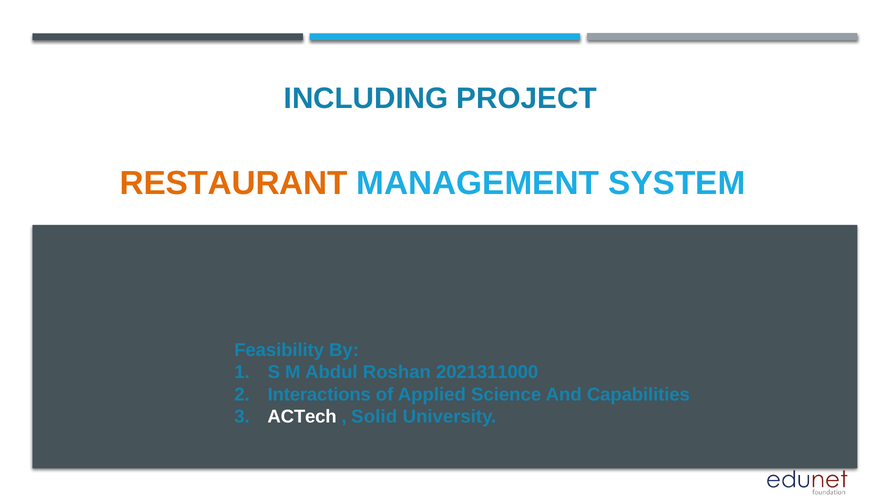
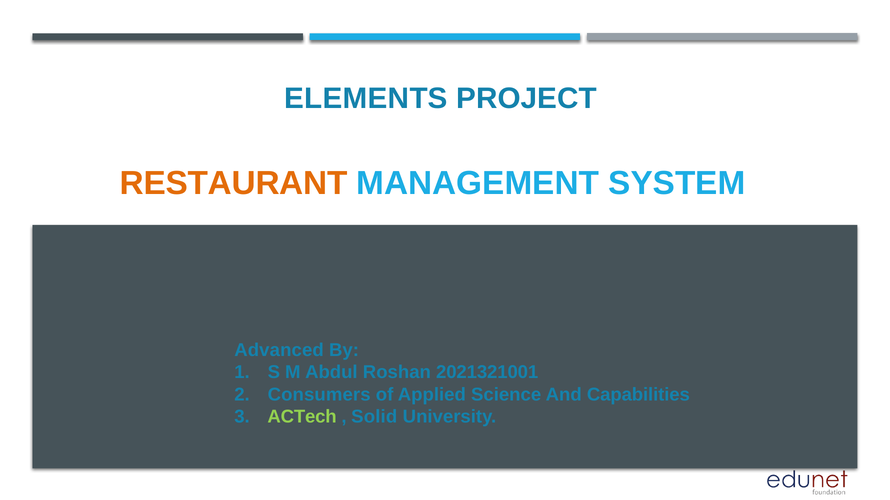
INCLUDING: INCLUDING -> ELEMENTS (366, 99)
Feasibility: Feasibility -> Advanced (279, 351)
2021311000: 2021311000 -> 2021321001 (487, 373)
Interactions: Interactions -> Consumers (319, 395)
ACTech colour: white -> light green (302, 417)
